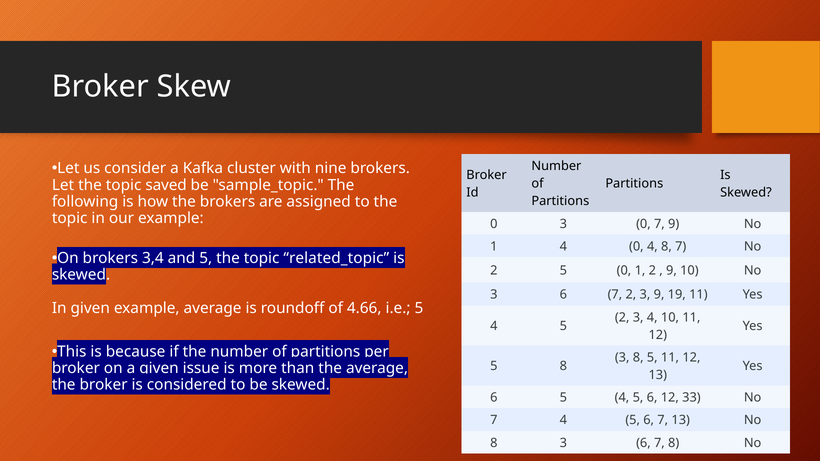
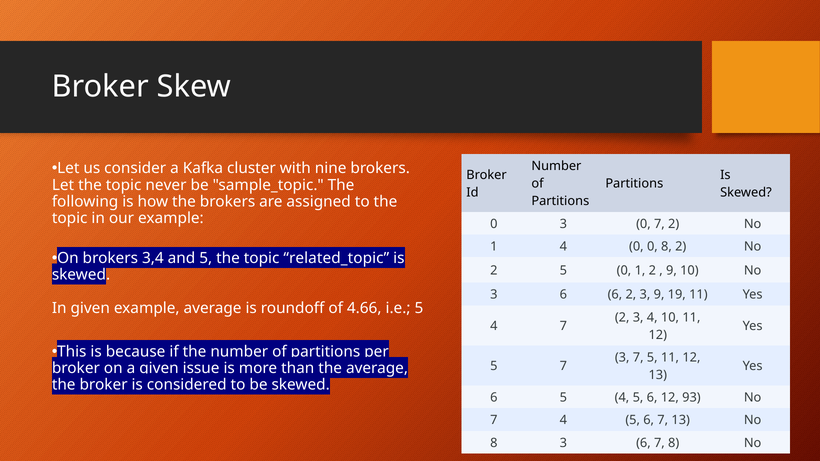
saved: saved -> never (166, 185)
0 7 9: 9 -> 2 (674, 224)
0 4: 4 -> 0 (652, 247)
8 7: 7 -> 2 (681, 247)
7: 7 -> 6 (615, 295)
5: 5 -> 7 (563, 326)
3 8: 8 -> 7 (638, 358)
5 8: 8 -> 7 (563, 366)
33: 33 -> 93 (691, 398)
